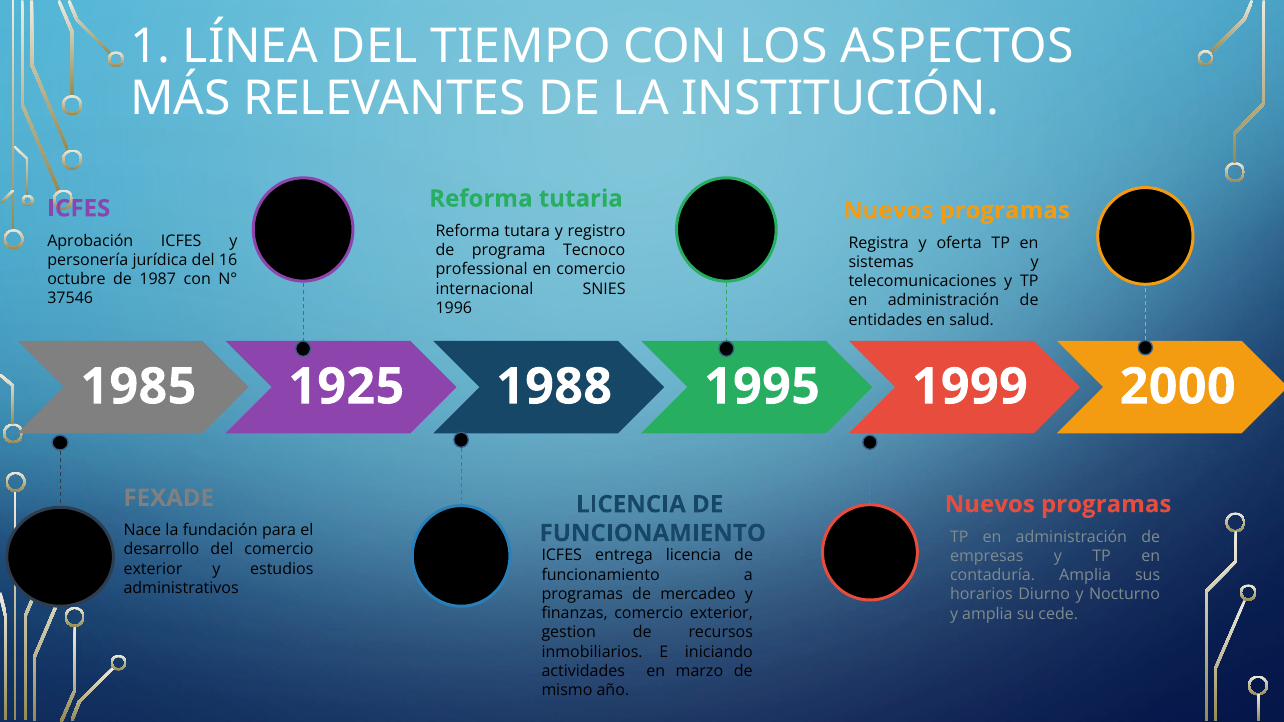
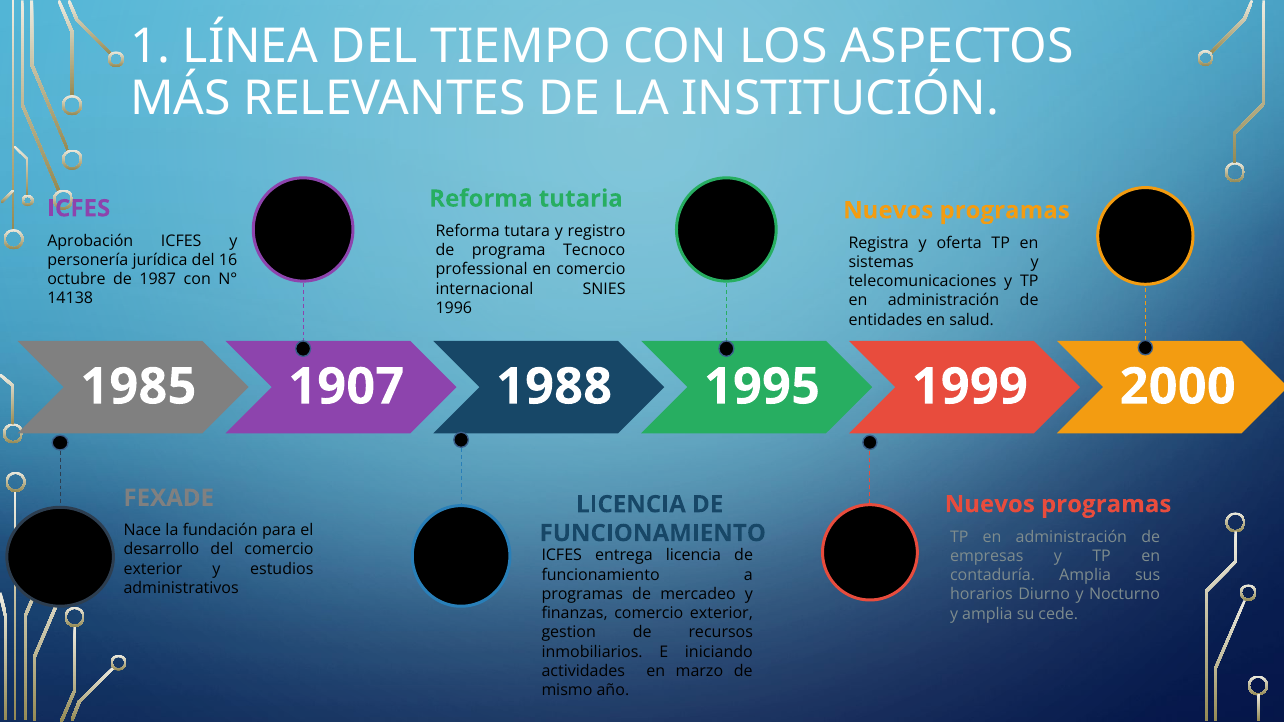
37546: 37546 -> 14138 (70, 299)
1925: 1925 -> 1907 (346, 387)
